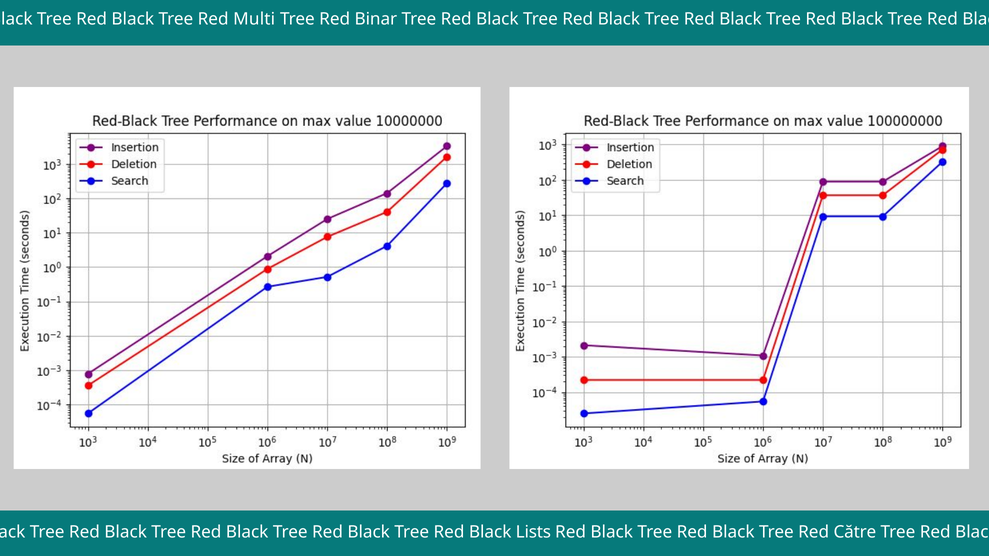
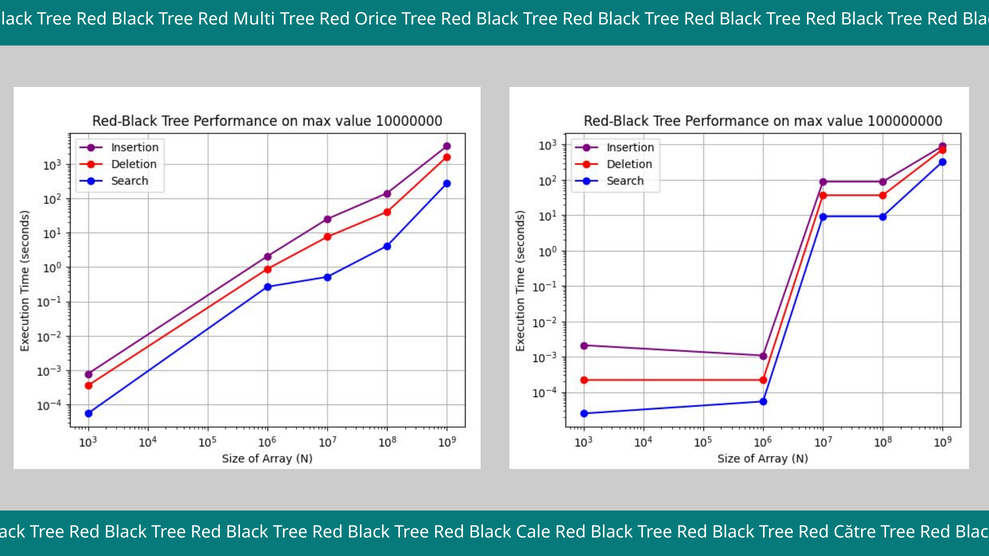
Binar: Binar -> Orice (376, 19)
Lists: Lists -> Cale (533, 532)
